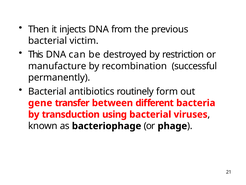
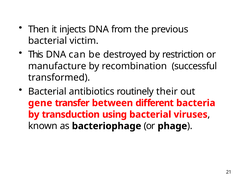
permanently: permanently -> transformed (59, 77)
form: form -> their (167, 91)
